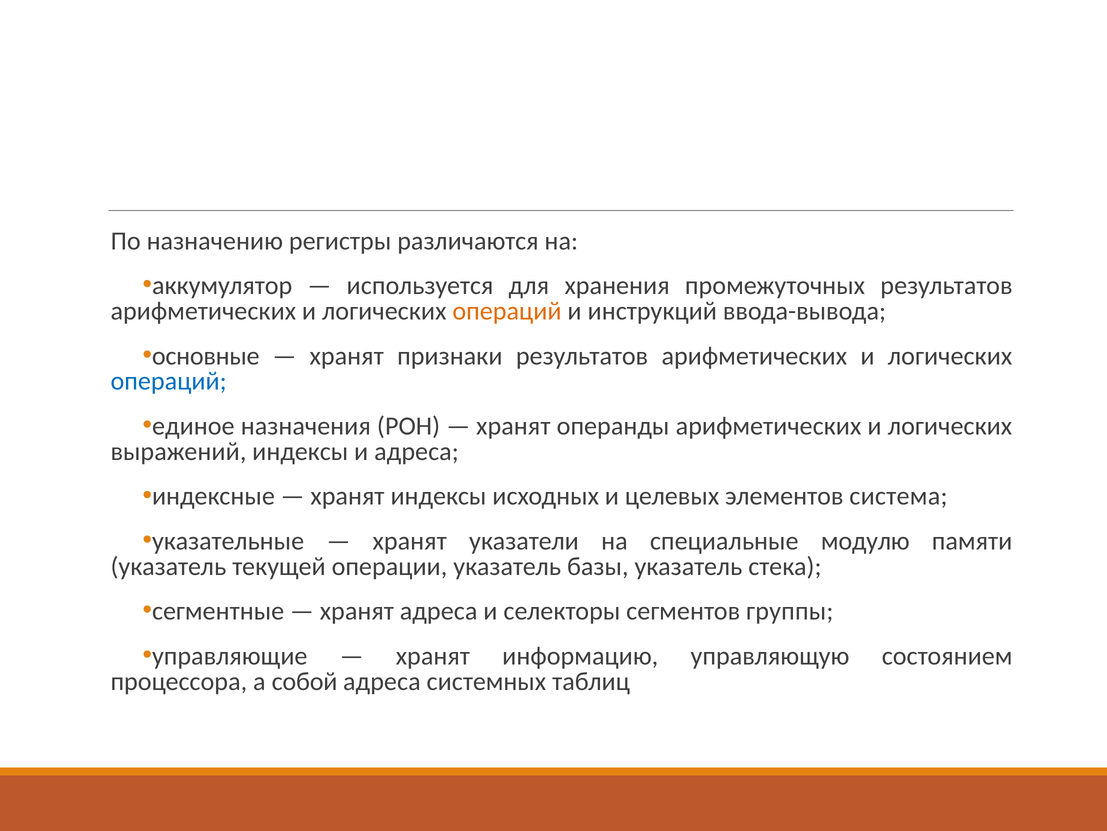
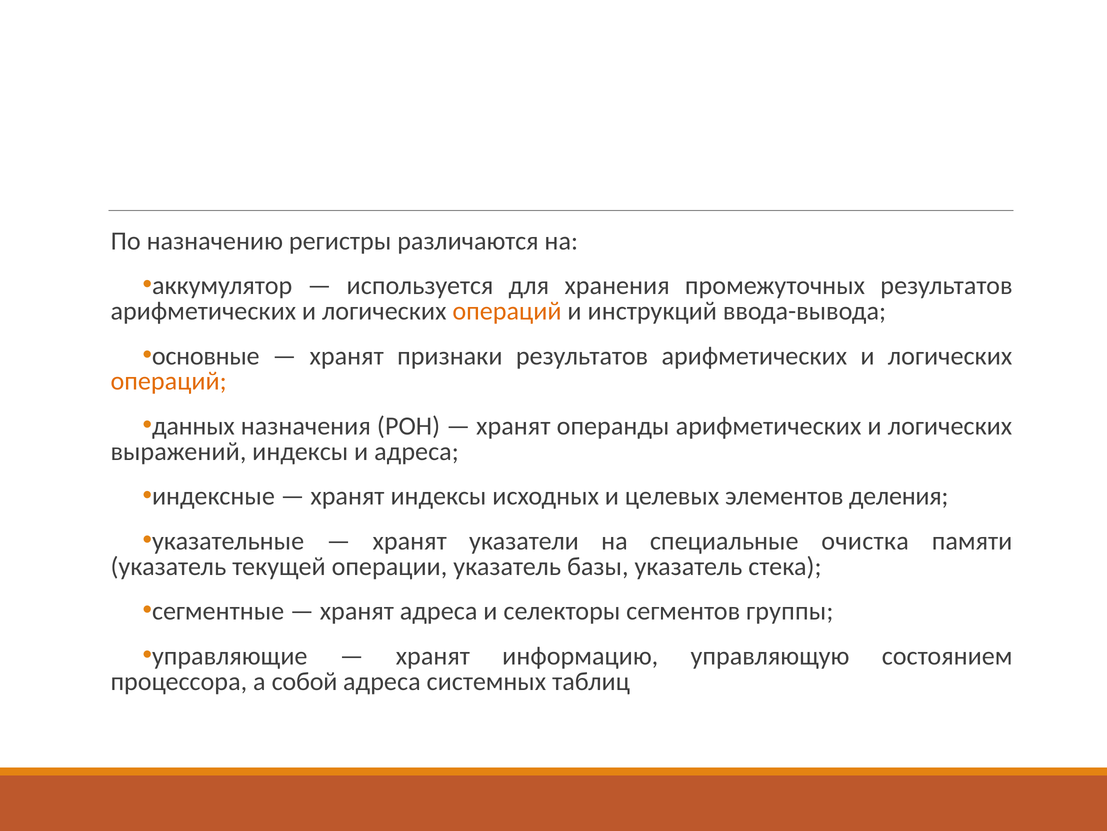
операций colour: blue -> orange (169, 381)
единое: единое -> данных (193, 426)
система: система -> деления (899, 496)
модулю: модулю -> очистка (865, 541)
